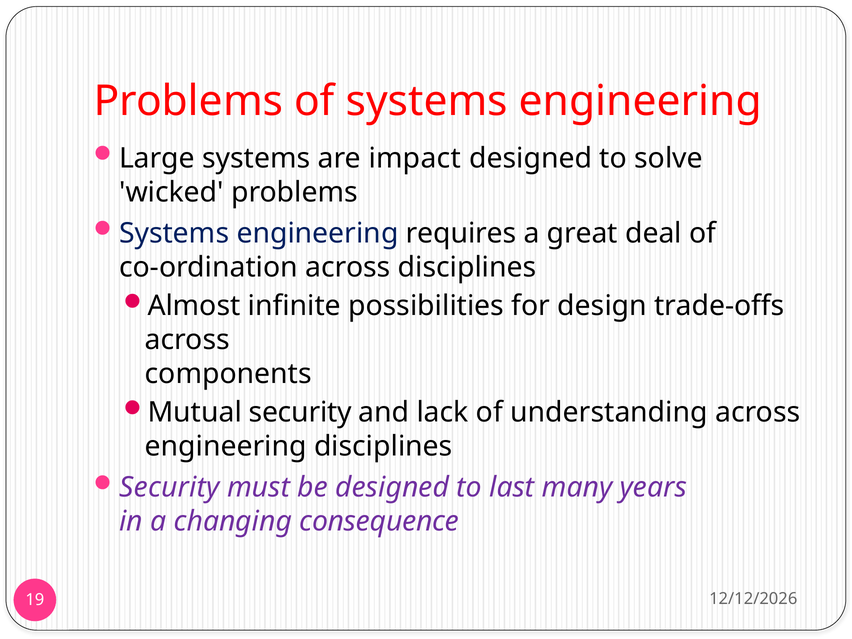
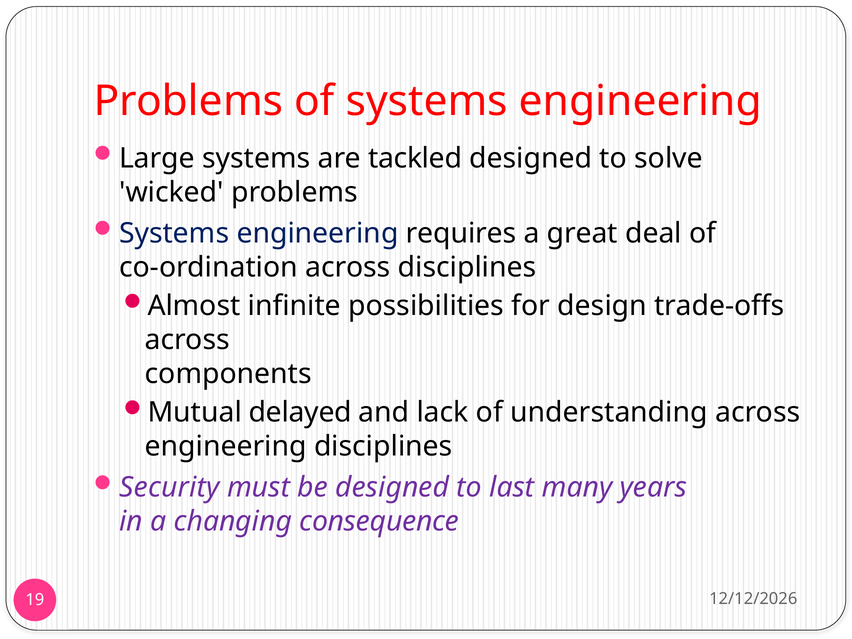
impact: impact -> tackled (415, 158)
Mutual security: security -> delayed (300, 412)
